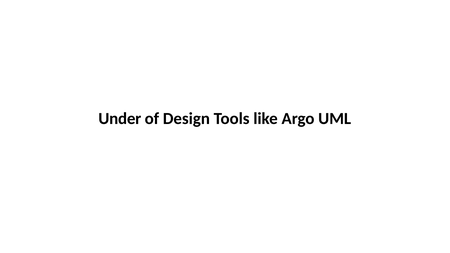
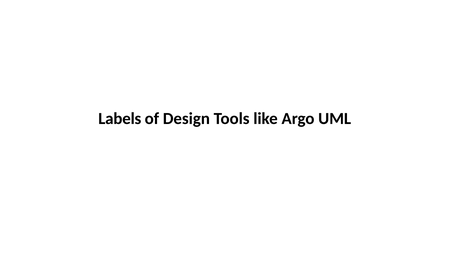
Under: Under -> Labels (120, 119)
